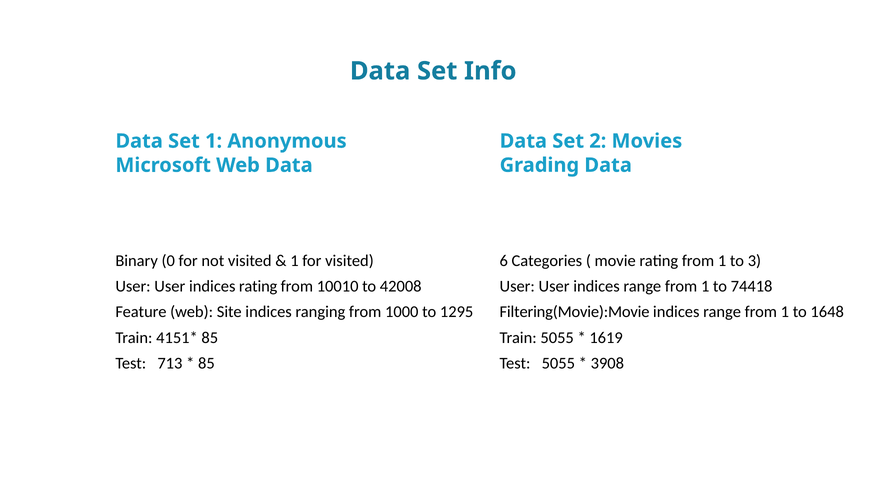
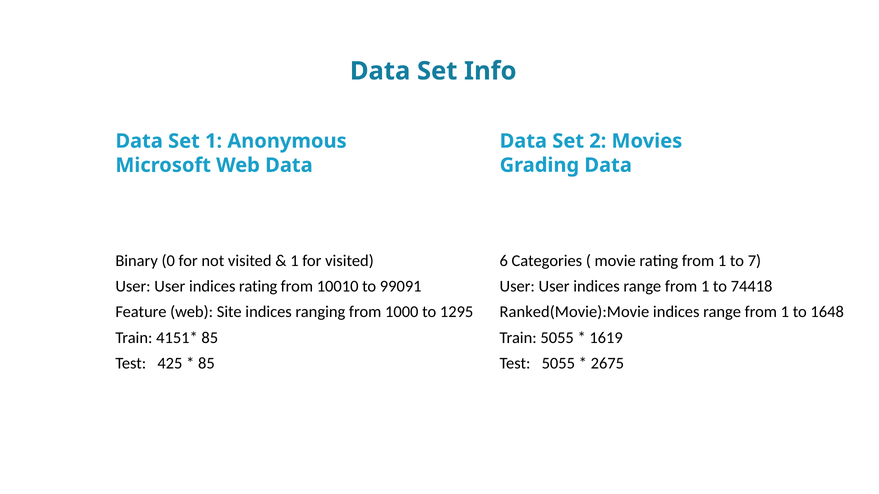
3: 3 -> 7 (754, 261)
42008: 42008 -> 99091 (401, 287)
Filtering(Movie):Movie: Filtering(Movie):Movie -> Ranked(Movie):Movie (574, 312)
713: 713 -> 425 (170, 364)
3908: 3908 -> 2675 (607, 364)
